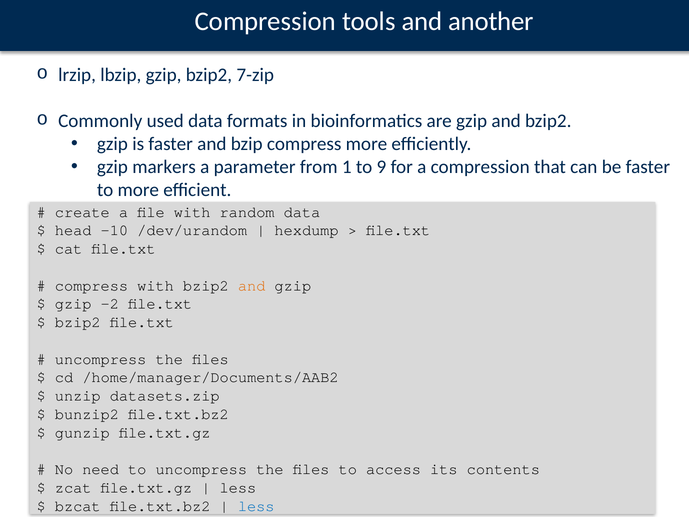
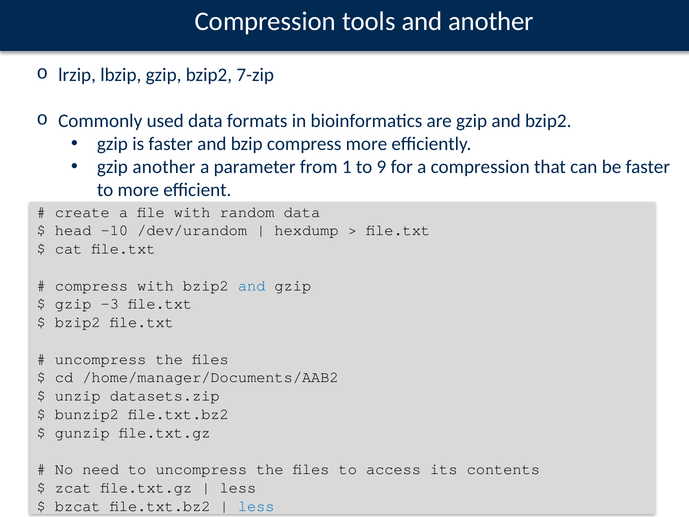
gzip markers: markers -> another (164, 167)
and colour: orange -> blue (252, 285)
-2: -2 -> -3 (110, 304)
